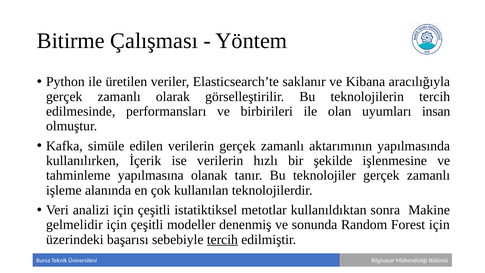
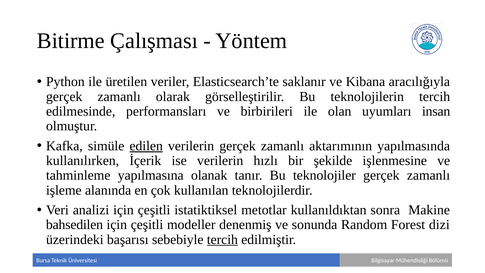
edilen underline: none -> present (146, 146)
gelmelidir: gelmelidir -> bahsedilen (75, 225)
Forest için: için -> dizi (439, 225)
